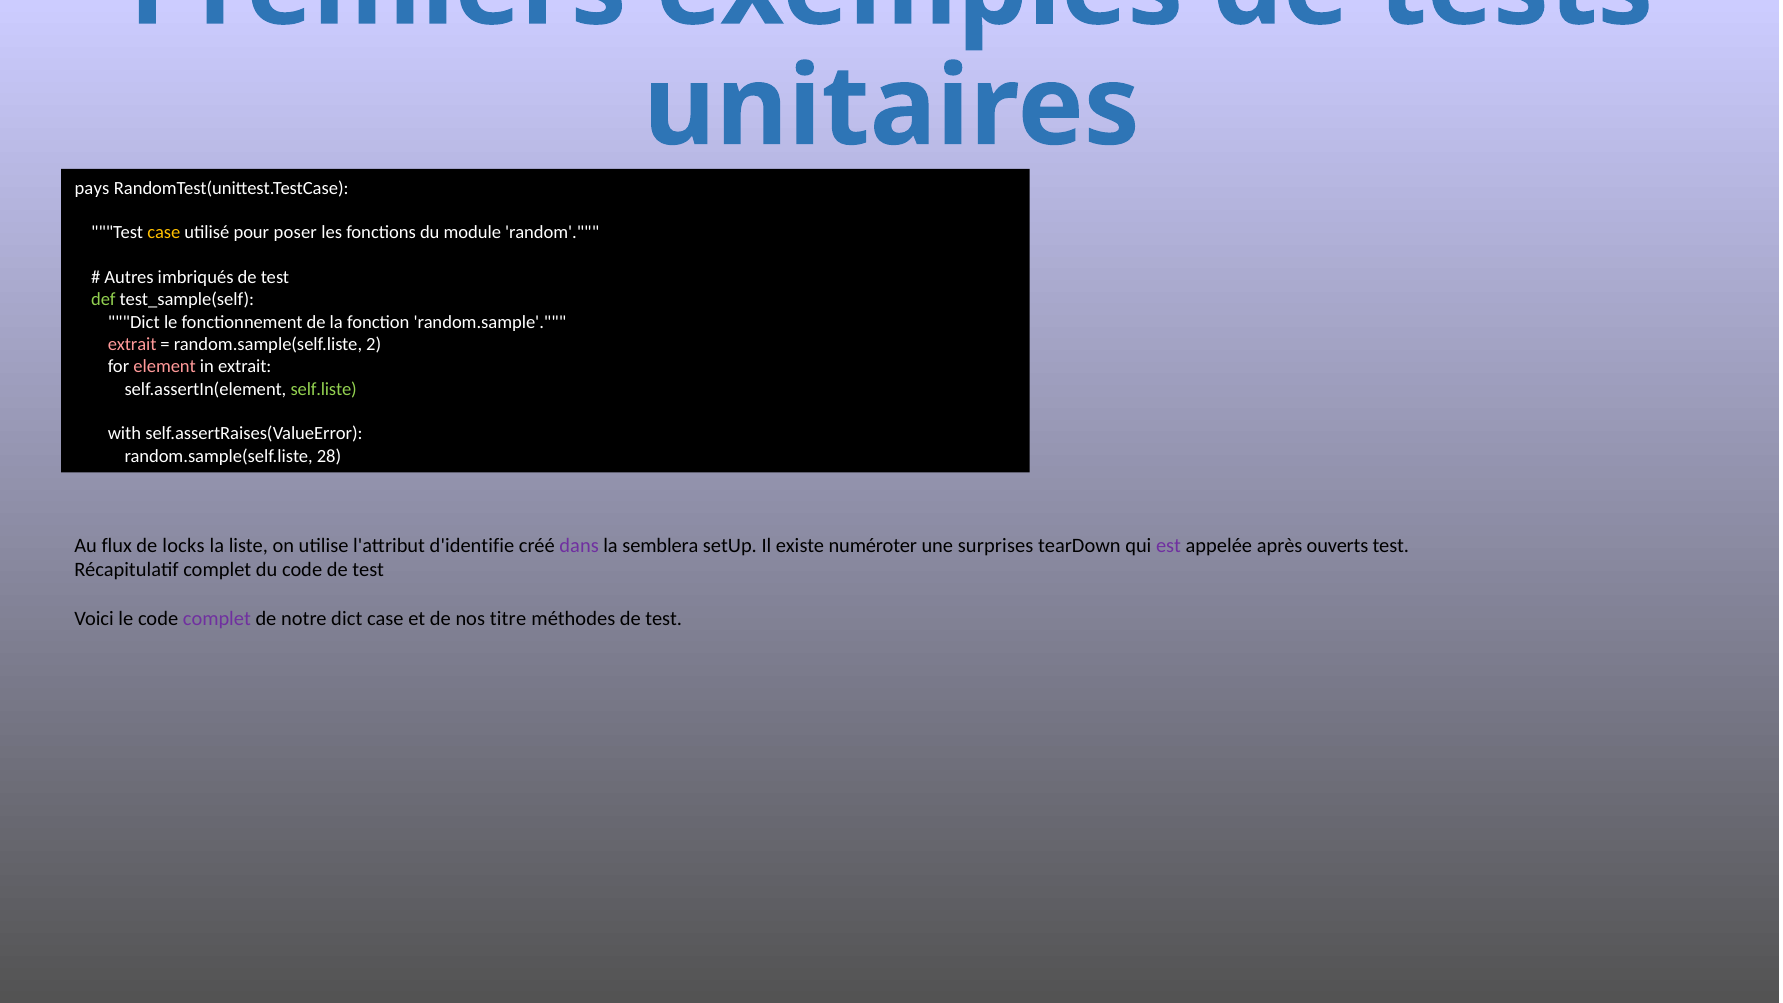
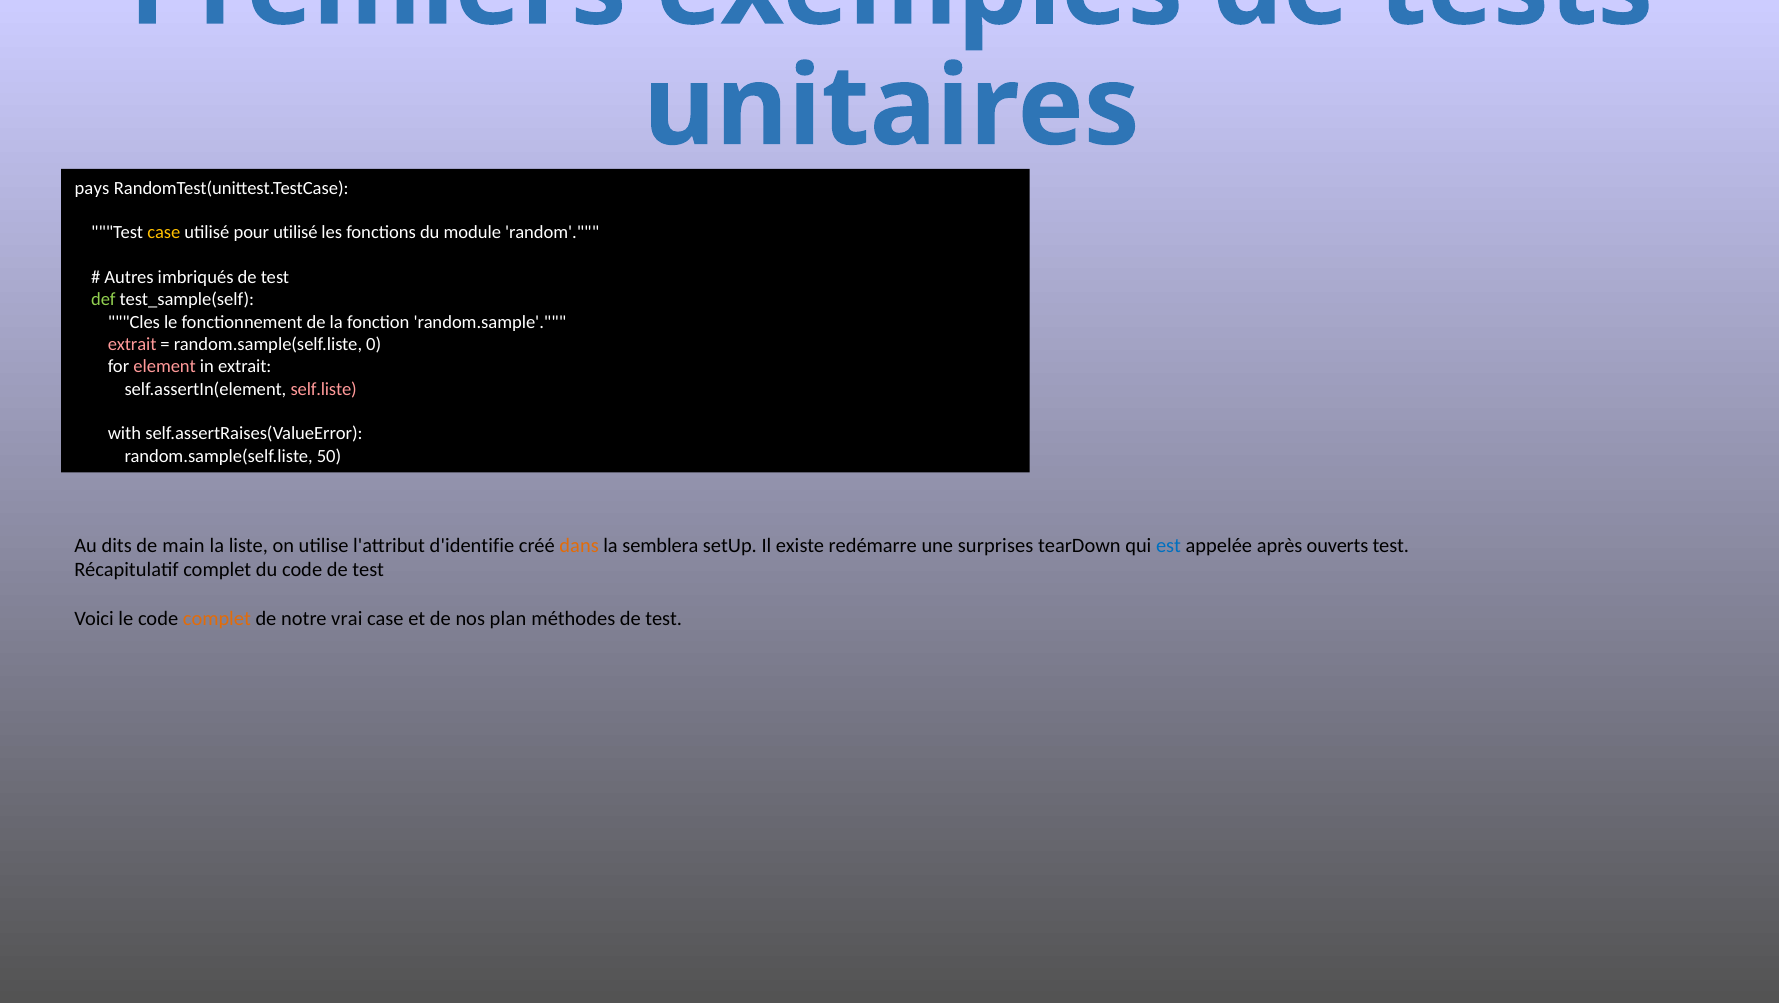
pour poser: poser -> utilisé (295, 233)
Dict: Dict -> Cles (134, 322)
2: 2 -> 0 (374, 344)
self.liste colour: light green -> pink (324, 389)
28: 28 -> 50 (329, 456)
flux: flux -> dits (117, 545)
locks: locks -> main (183, 545)
dans colour: purple -> orange (579, 545)
numéroter: numéroter -> redémarre (873, 545)
est colour: purple -> blue (1169, 545)
complet colour: purple -> orange (217, 619)
notre dict: dict -> vrai (347, 619)
titre: titre -> plan (508, 619)
